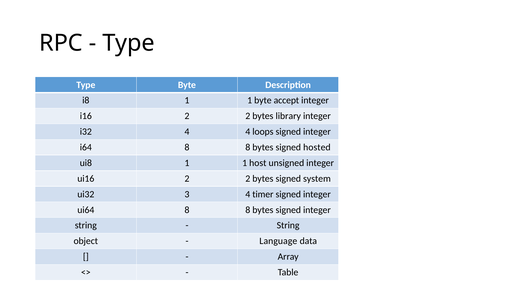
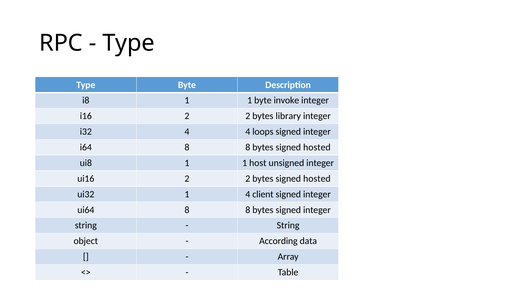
accept: accept -> invoke (286, 100)
2 bytes signed system: system -> hosted (317, 178)
ui32 3: 3 -> 1 (187, 194)
timer: timer -> client (263, 194)
Language: Language -> According (278, 241)
